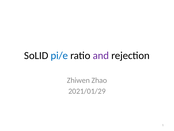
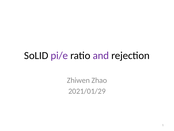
pi/e colour: blue -> purple (59, 55)
